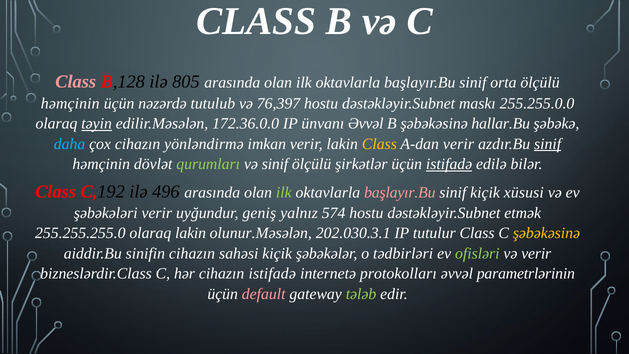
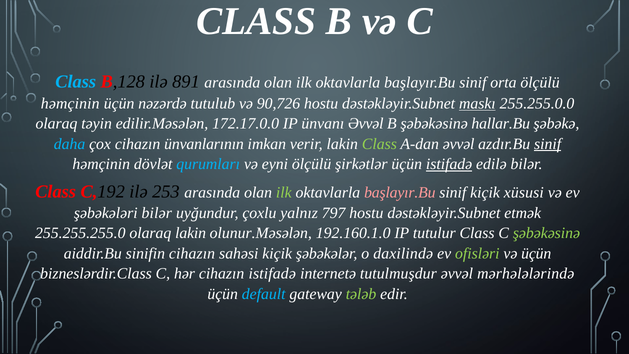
Class colour: pink -> light blue (76, 82)
805: 805 -> 891 (186, 82)
76,397: 76,397 -> 90,726 (278, 103)
maskı underline: none -> present (477, 103)
təyin underline: present -> none (97, 124)
172.36.0.0: 172.36.0.0 -> 172.17.0.0 (246, 124)
yönləndirmə: yönləndirmə -> ünvanlarının (204, 144)
Class colour: yellow -> light green (379, 144)
A-dan verir: verir -> əvvəl (459, 144)
qurumları colour: light green -> light blue (208, 164)
və sinif: sinif -> eyni (275, 164)
496: 496 -> 253 (166, 191)
şəbəkələri verir: verir -> bilər (157, 213)
geniş: geniş -> çoxlu (259, 213)
574: 574 -> 797 (334, 213)
202.030.3.1: 202.030.3.1 -> 192.160.1.0 (353, 233)
şəbəkəsinə colour: yellow -> light green (546, 233)
tədbirləri: tədbirləri -> daxilində (403, 253)
və verir: verir -> üçün (536, 253)
protokolları: protokolları -> tutulmuşdur (398, 274)
parametrlərinin: parametrlərinin -> mərhələlərində (526, 274)
default colour: pink -> light blue (264, 294)
